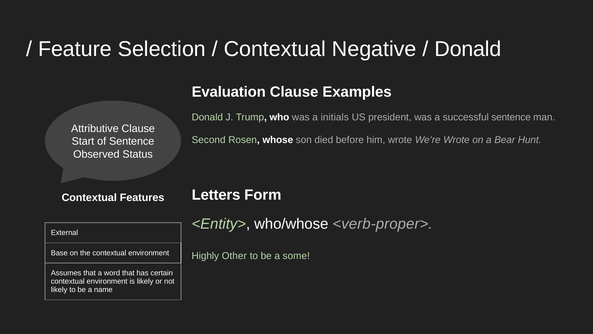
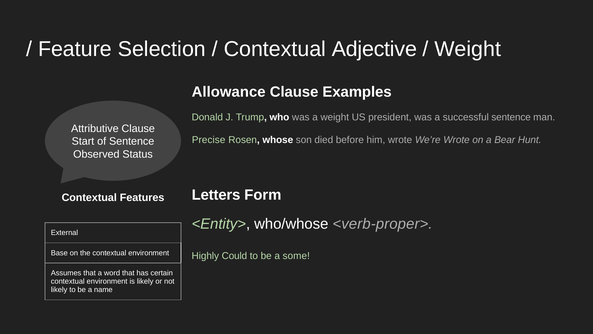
Negative: Negative -> Adjective (374, 49)
Donald: Donald -> Weight (468, 49)
Evaluation: Evaluation -> Allowance (229, 92)
a initials: initials -> weight (335, 117)
Second: Second -> Precise (209, 140)
Other: Other -> Could (234, 256)
